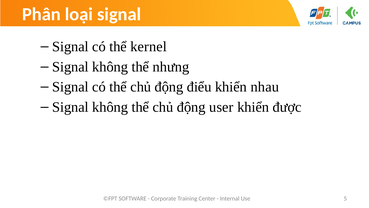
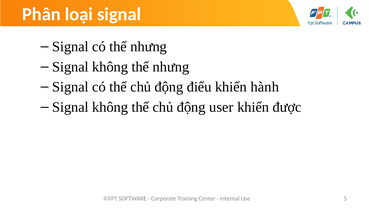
có thể kernel: kernel -> nhưng (149, 47)
nhau: nhau -> hành (265, 87)
